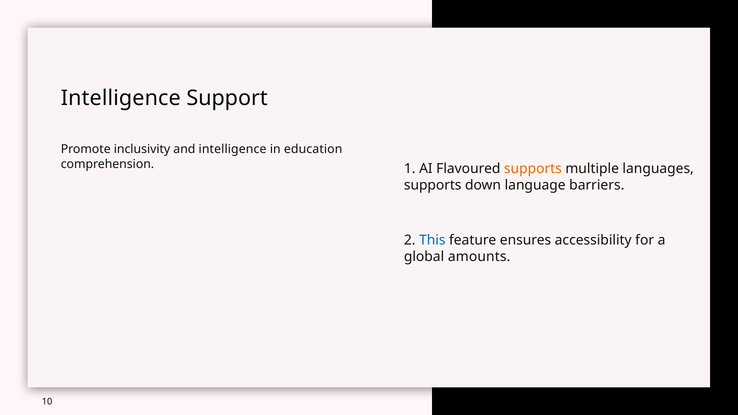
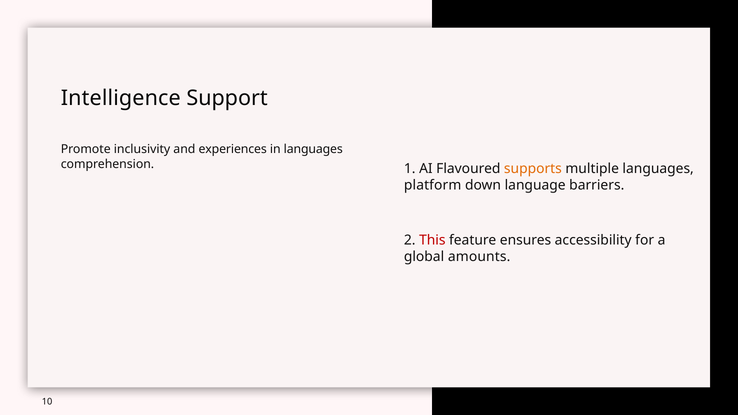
and intelligence: intelligence -> experiences (233, 149)
in education: education -> languages (313, 149)
supports: supports -> platform (433, 185)
This colour: blue -> red (432, 240)
